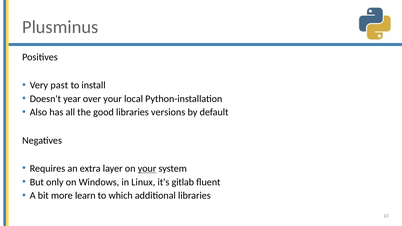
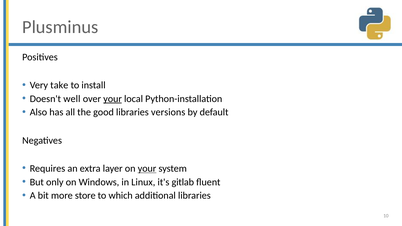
past: past -> take (59, 85)
year: year -> well (72, 99)
your underline: none -> present (113, 99)
learn: learn -> store (85, 196)
